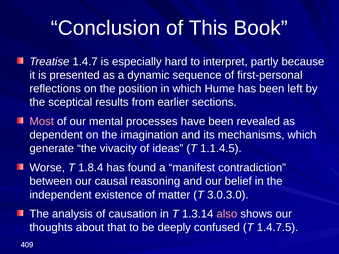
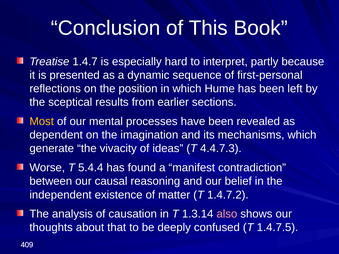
Most colour: pink -> yellow (42, 122)
1.1.4.5: 1.1.4.5 -> 4.4.7.3 (221, 149)
1.8.4: 1.8.4 -> 5.4.4 (91, 168)
3.0.3.0: 3.0.3.0 -> 1.4.7.2 (228, 195)
